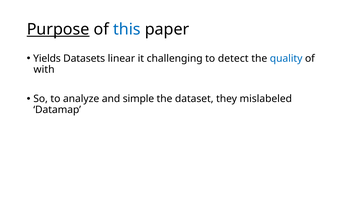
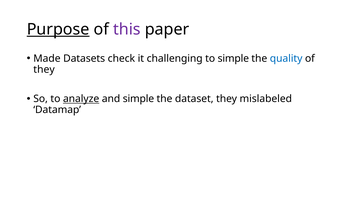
this colour: blue -> purple (127, 29)
Yields: Yields -> Made (47, 59)
linear: linear -> check (121, 59)
to detect: detect -> simple (233, 59)
with: with -> they (44, 70)
analyze underline: none -> present (81, 99)
